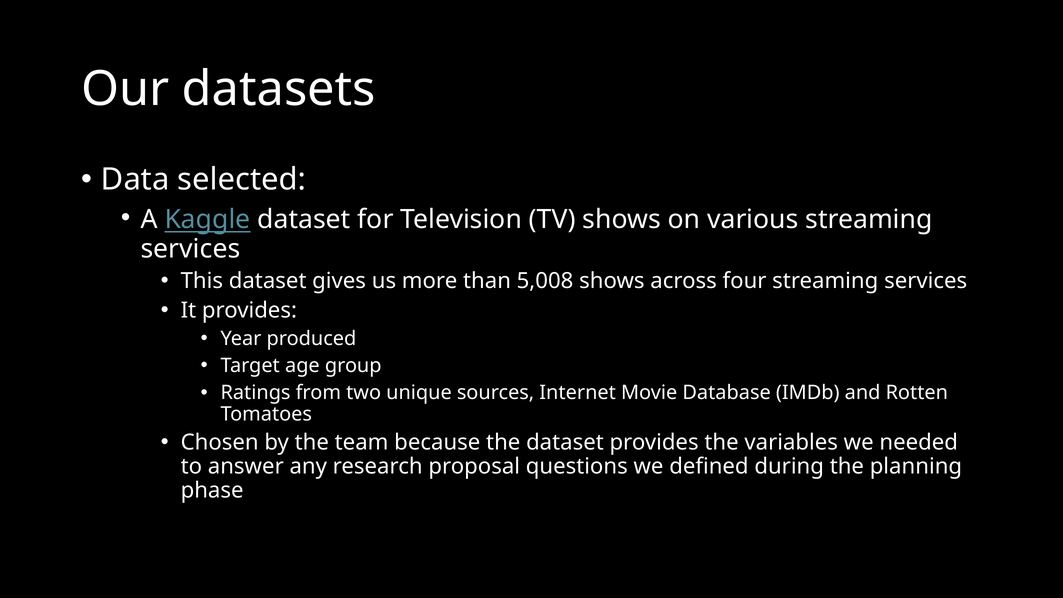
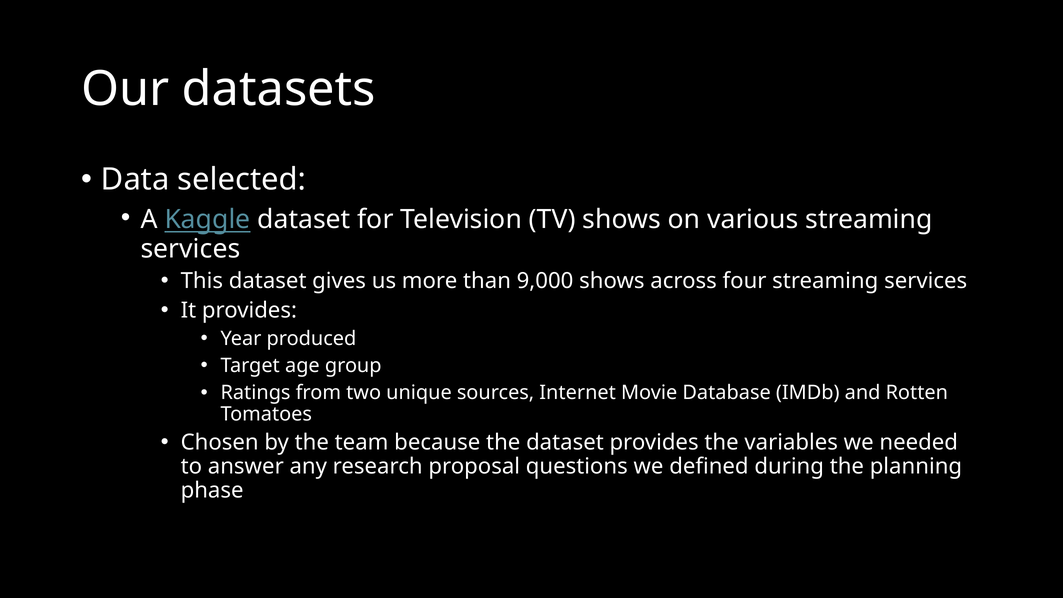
5,008: 5,008 -> 9,000 (545, 281)
